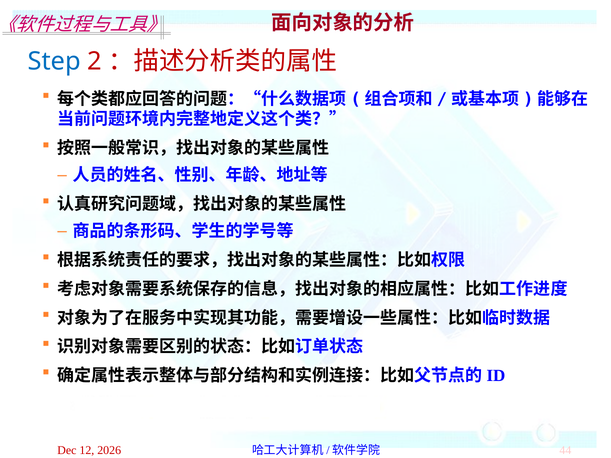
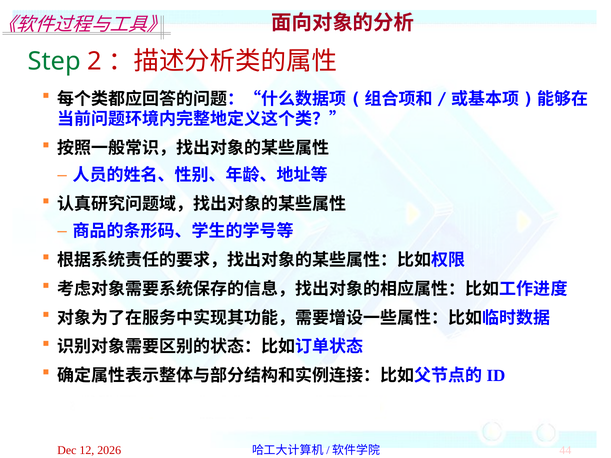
Step colour: blue -> green (54, 61)
